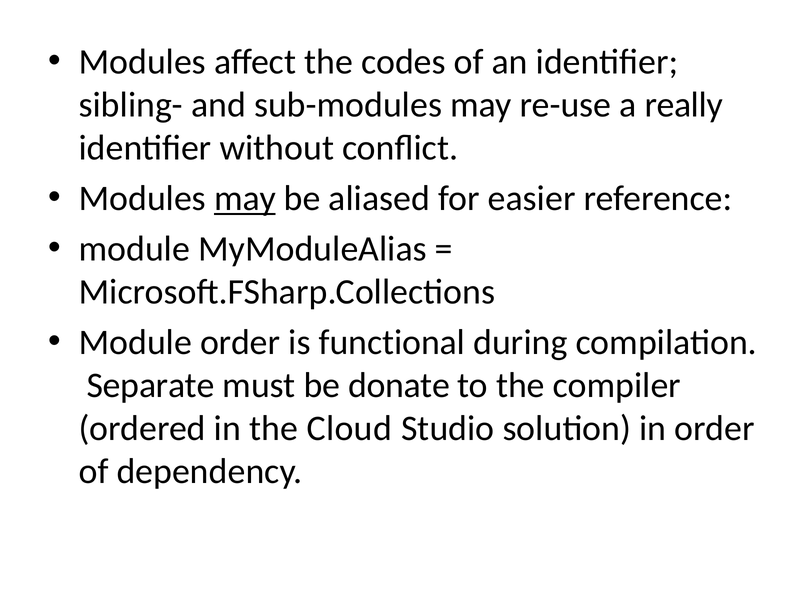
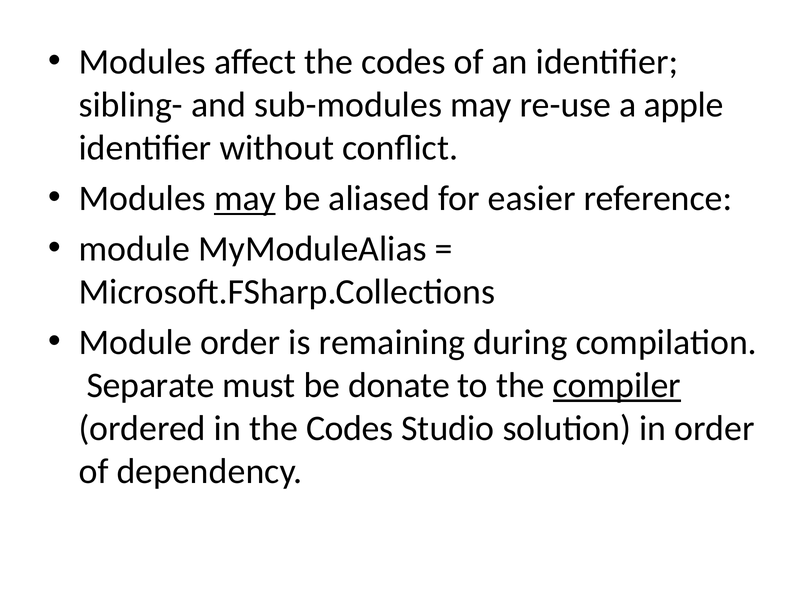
really: really -> apple (684, 105)
functional: functional -> remaining (392, 342)
compiler underline: none -> present (617, 385)
in the Cloud: Cloud -> Codes (350, 428)
